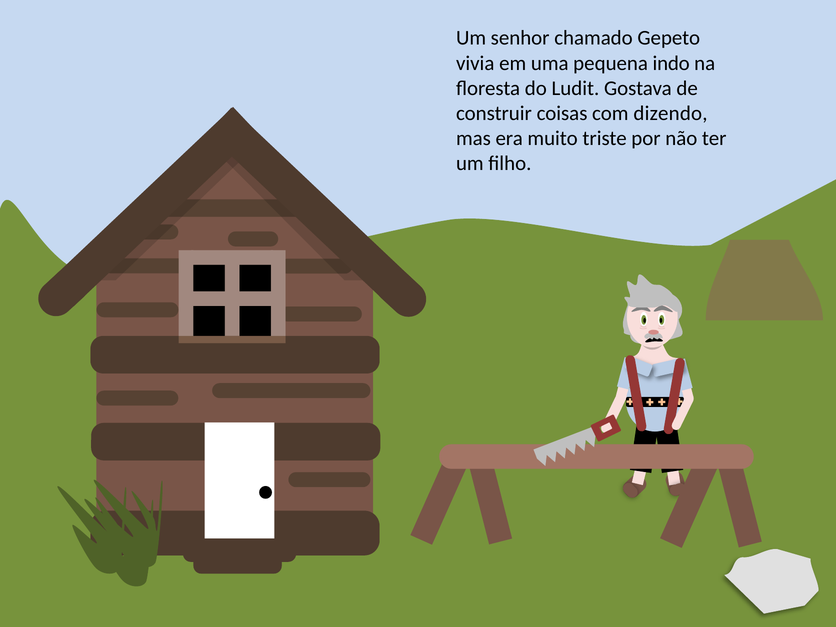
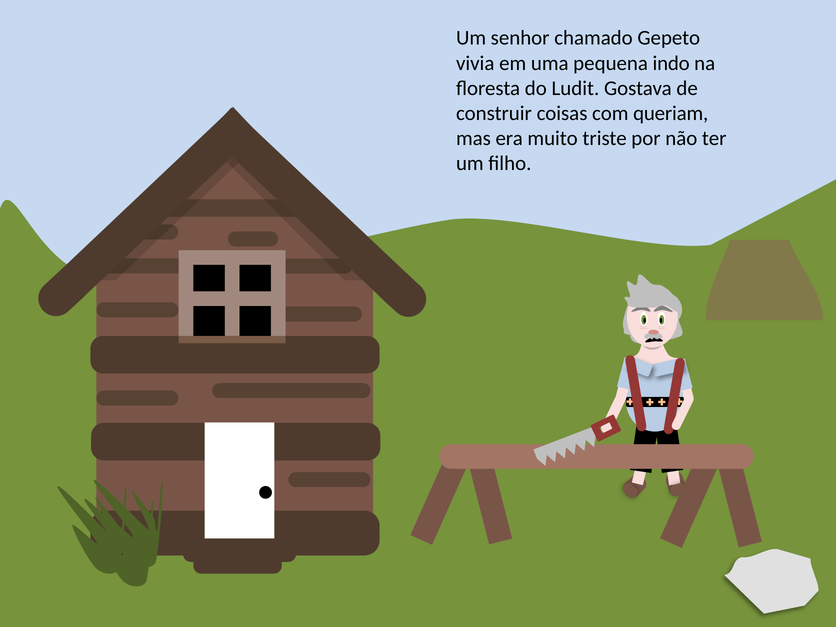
dizendo: dizendo -> queriam (671, 113)
